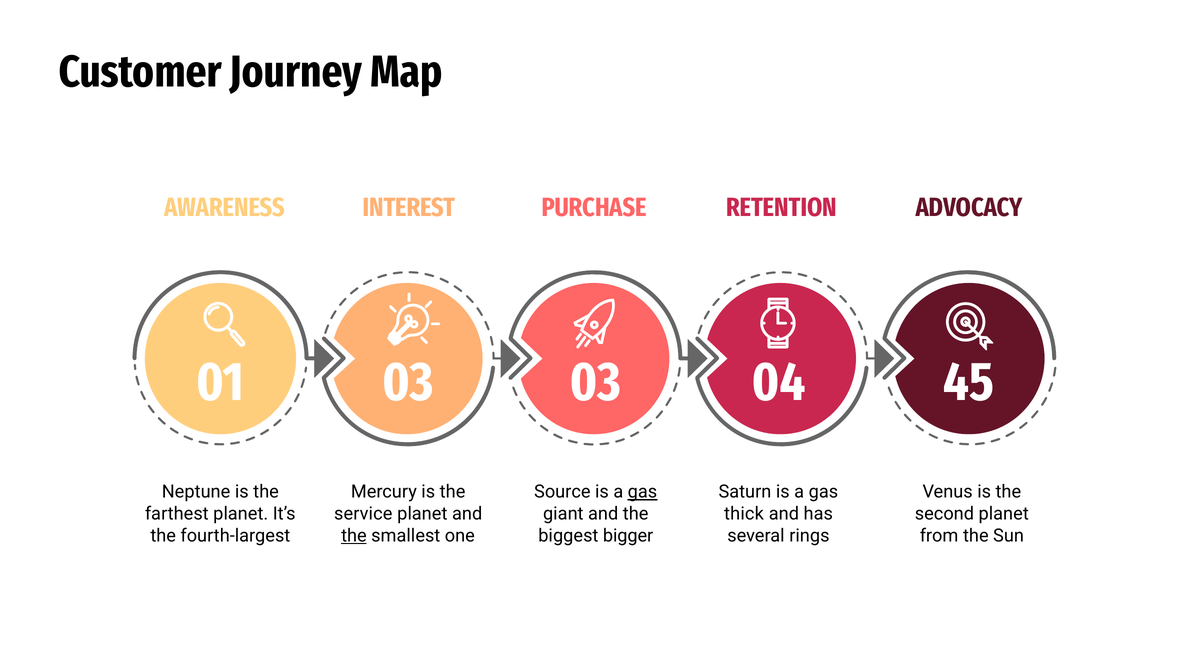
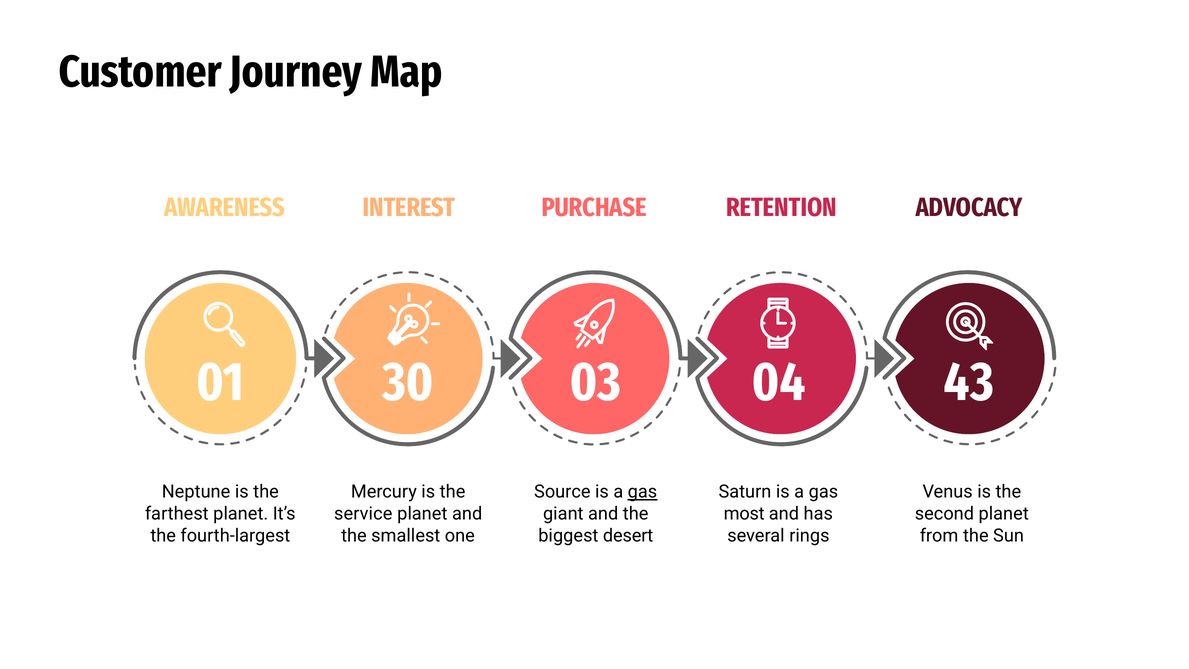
01 03: 03 -> 30 (408, 382)
45: 45 -> 43 (969, 382)
thick: thick -> most (744, 514)
the underline: present -> none (354, 535)
bigger: bigger -> desert (628, 535)
